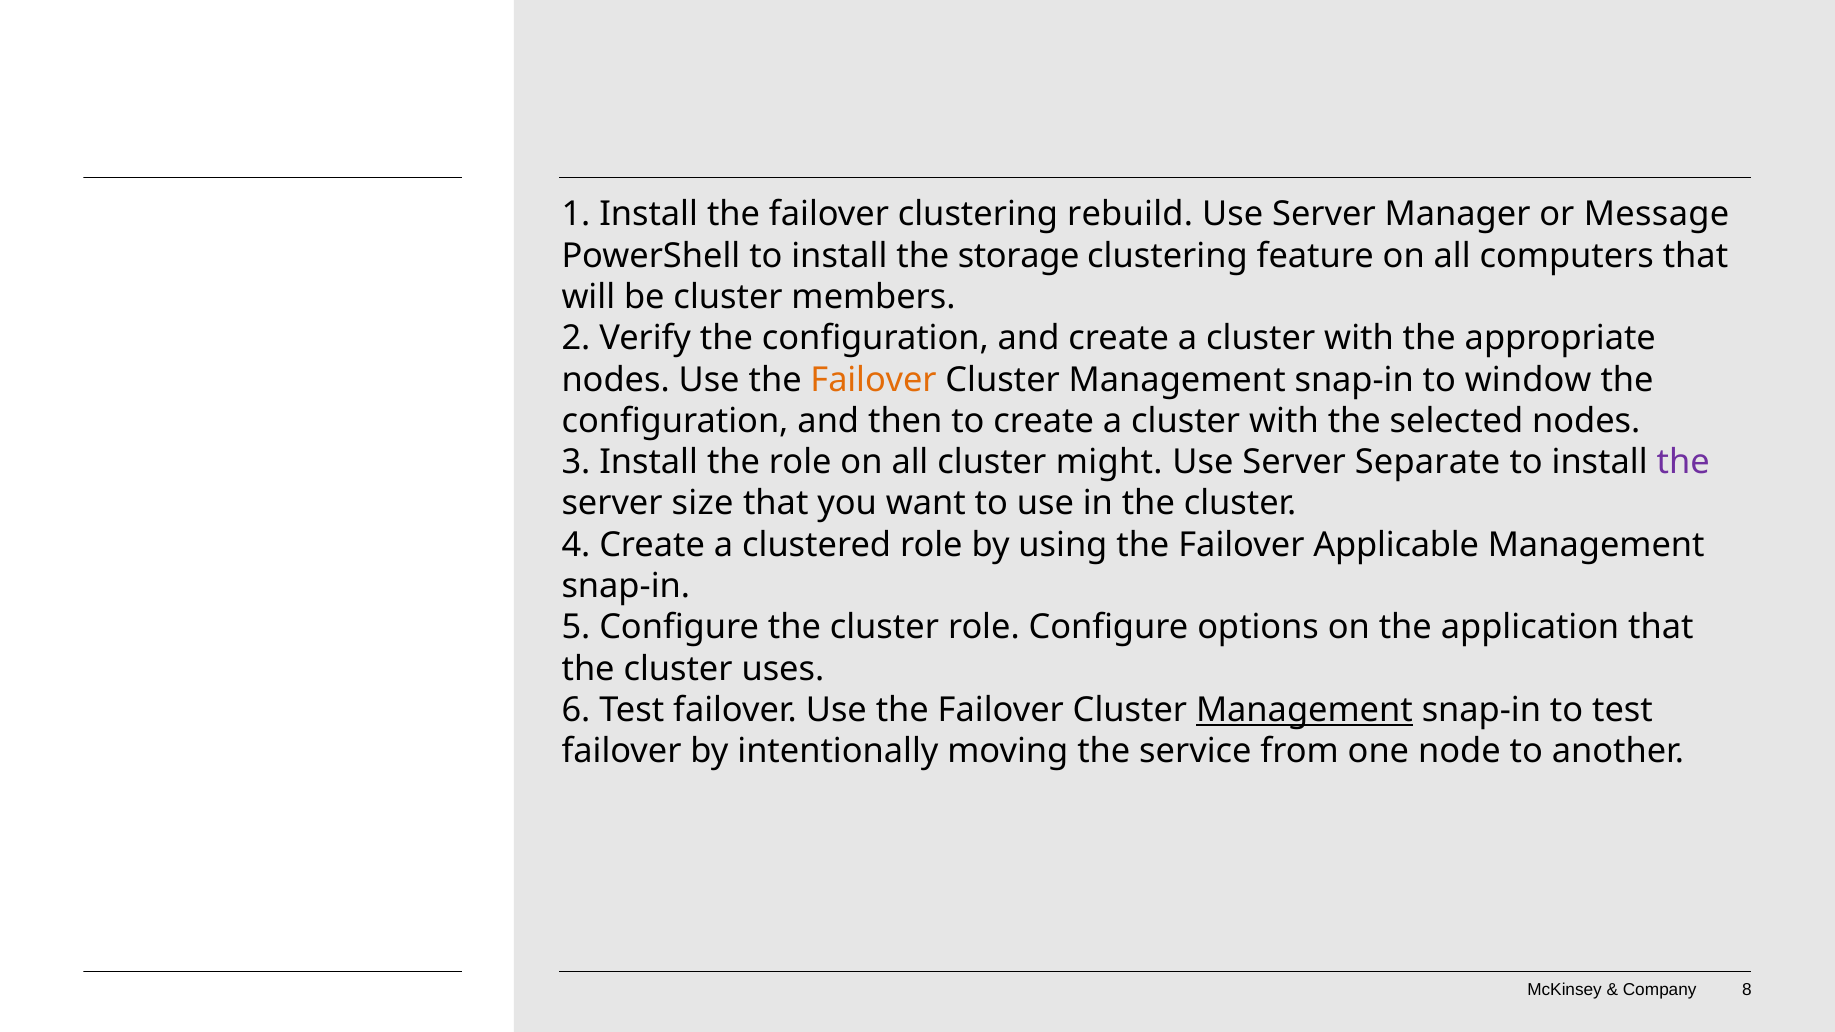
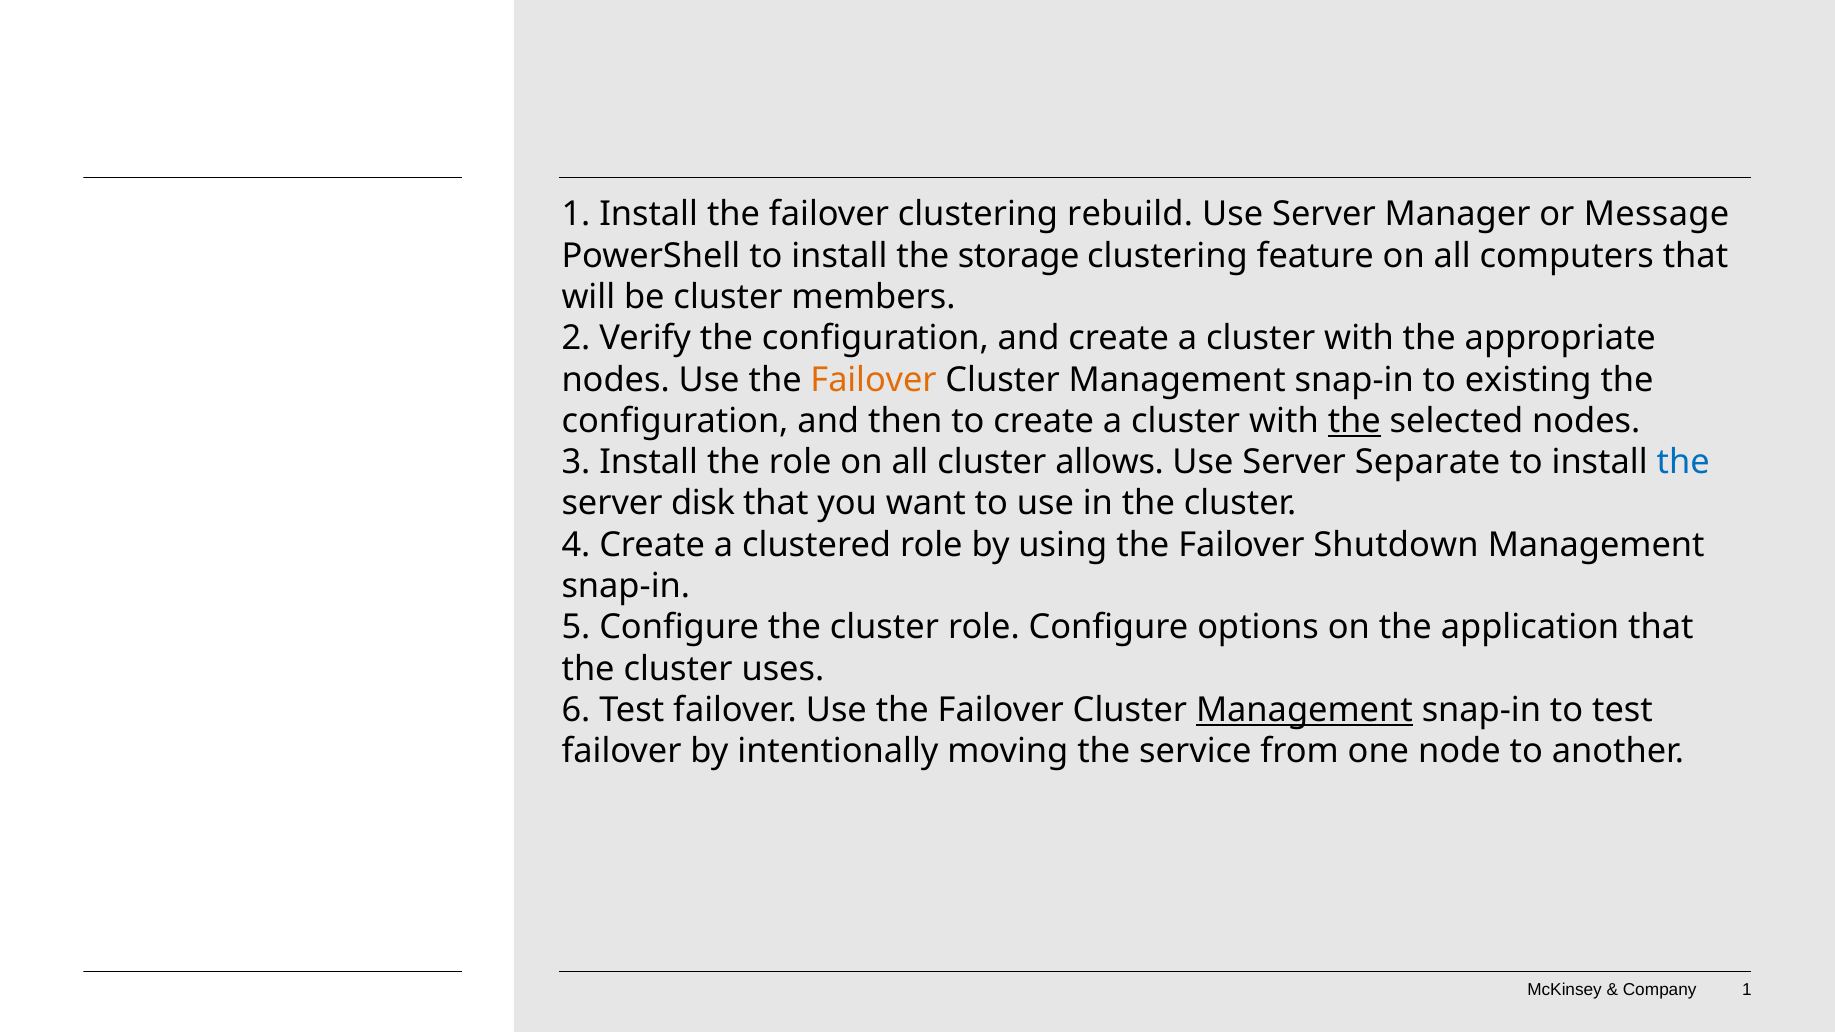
window: window -> existing (1528, 380)
the underline: none -> present (1354, 421)
might: might -> allows (1110, 462)
the colour: purple -> blue (1683, 462)
size: size -> disk (703, 504)
Applicable: Applicable -> Shutdown (1396, 545)
8: 8 -> 1 (1747, 990)
